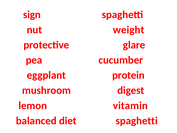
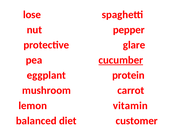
sign: sign -> lose (32, 15)
weight: weight -> pepper (129, 30)
cucumber underline: none -> present (121, 60)
digest: digest -> carrot (131, 90)
diet spaghetti: spaghetti -> customer (137, 121)
